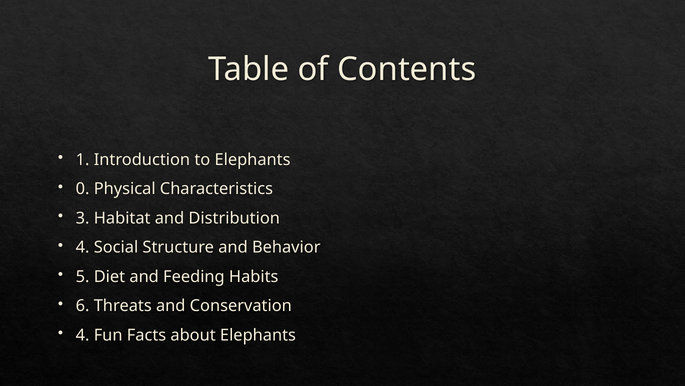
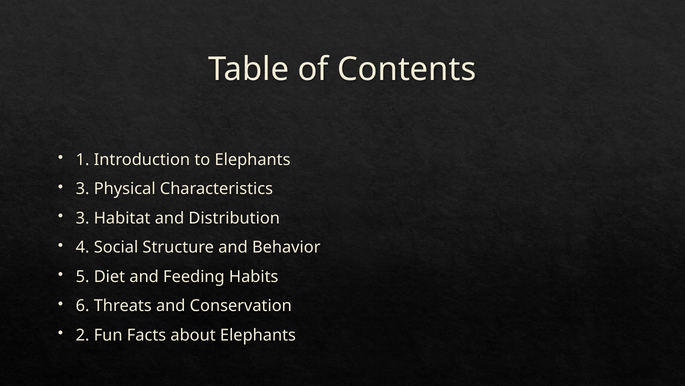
0: 0 -> 3 (83, 189)
4: 4 -> 2 (83, 335)
